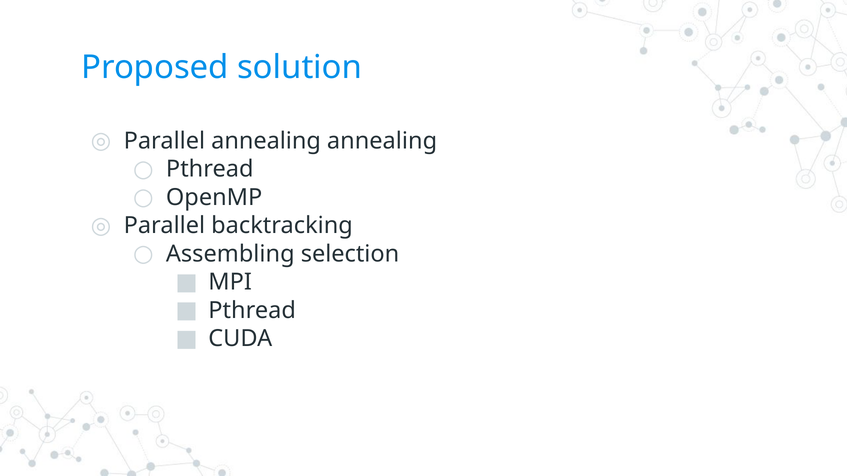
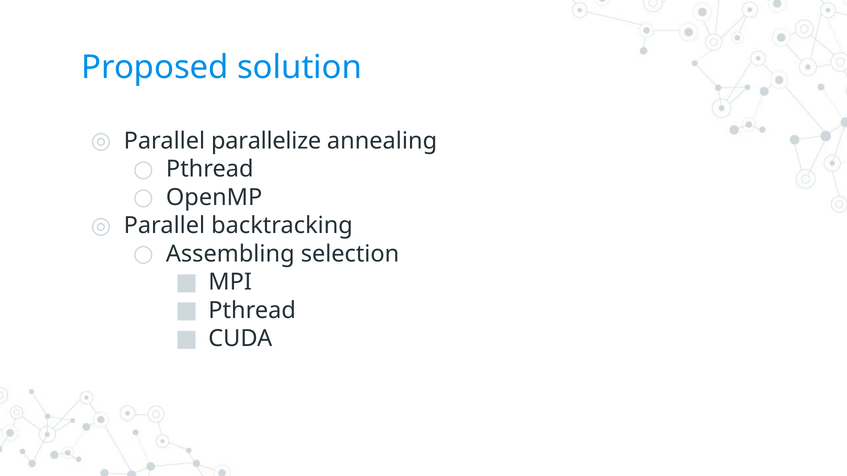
Parallel annealing: annealing -> parallelize (266, 141)
